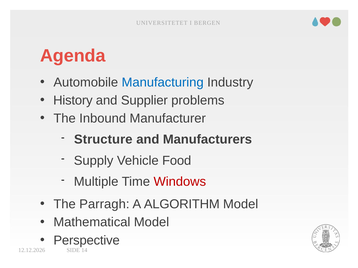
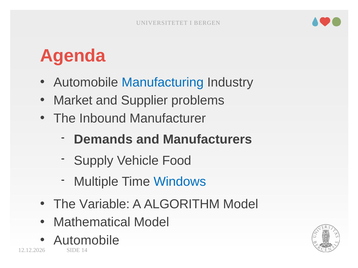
History: History -> Market (73, 100)
Structure: Structure -> Demands (103, 140)
Windows colour: red -> blue (180, 182)
Parragh: Parragh -> Variable (104, 205)
Perspective: Perspective -> Automobile (86, 241)
